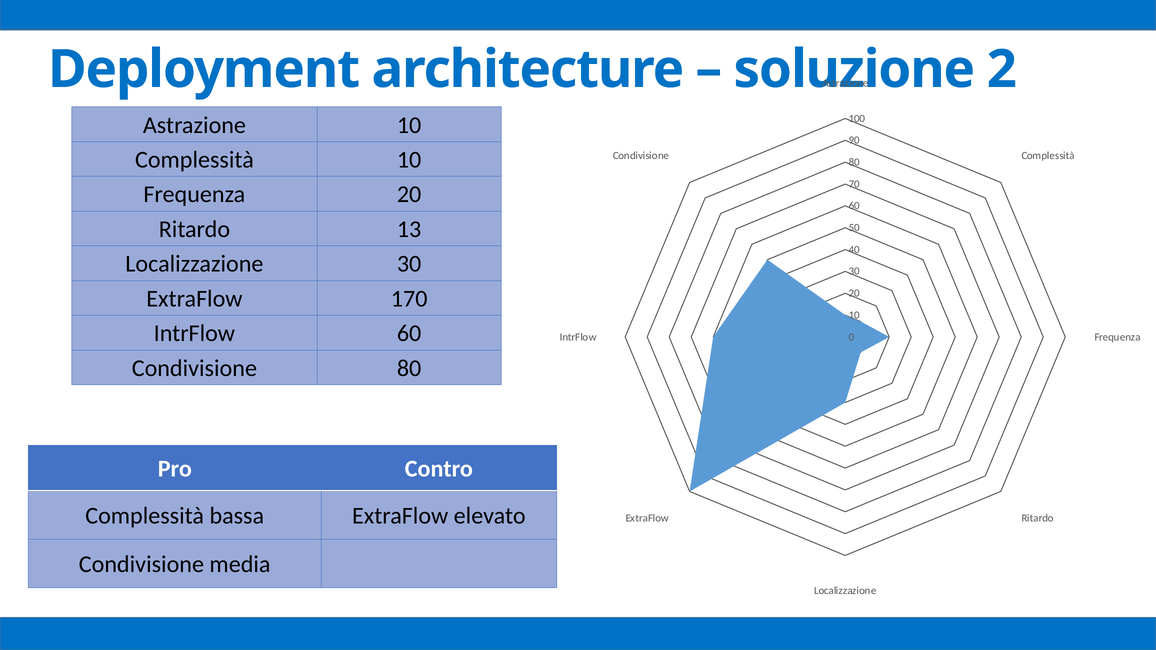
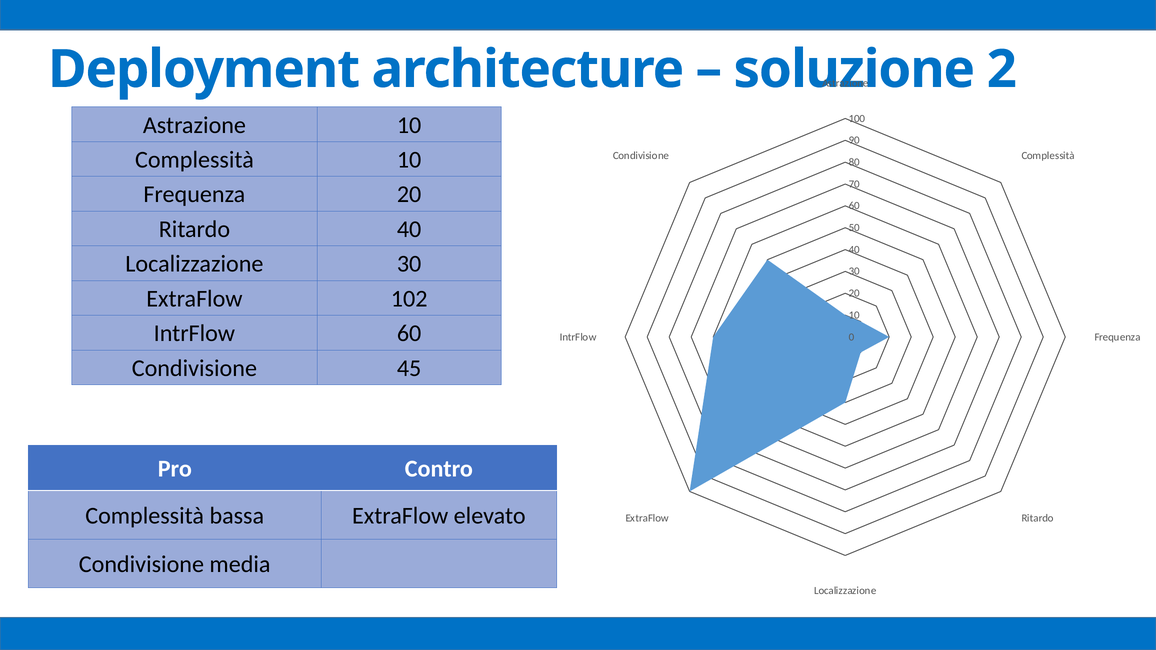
Ritardo 13: 13 -> 40 (409, 229)
170: 170 -> 102 (409, 299)
Condivisione 80: 80 -> 45 (409, 368)
